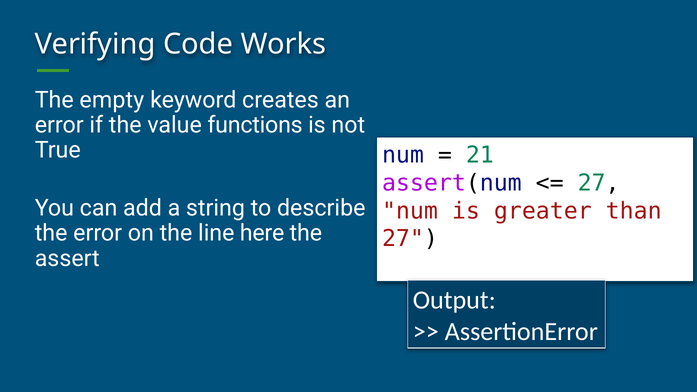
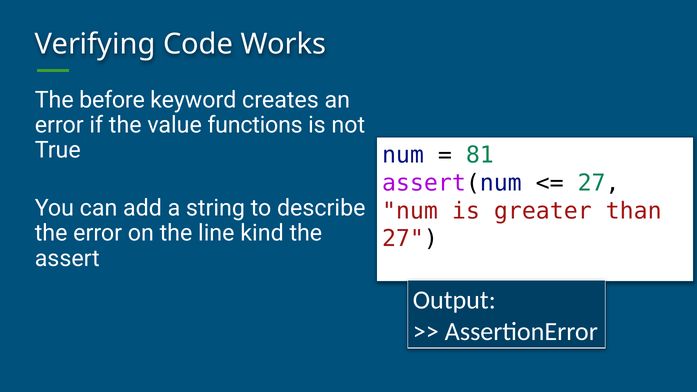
empty: empty -> before (112, 100)
21: 21 -> 81 (480, 155)
here: here -> kind (262, 233)
